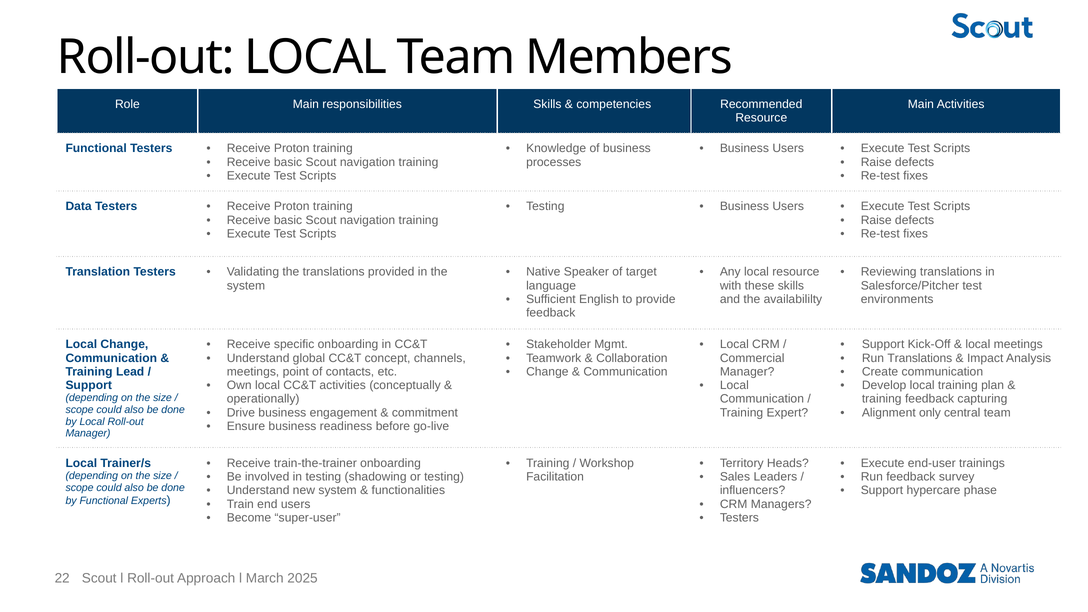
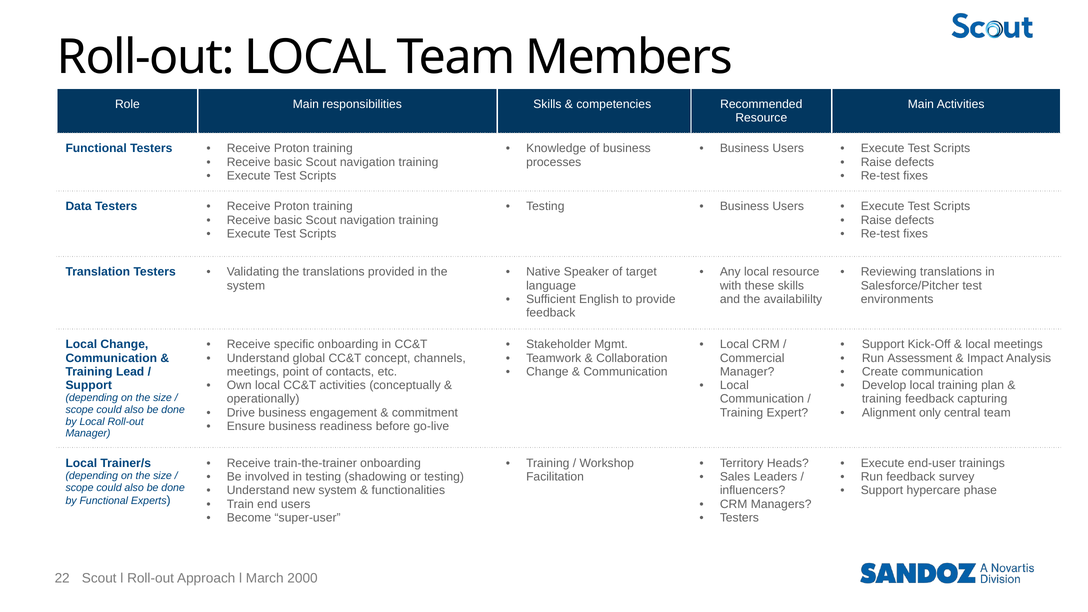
Run Translations: Translations -> Assessment (920, 358)
2025: 2025 -> 2000 (303, 578)
